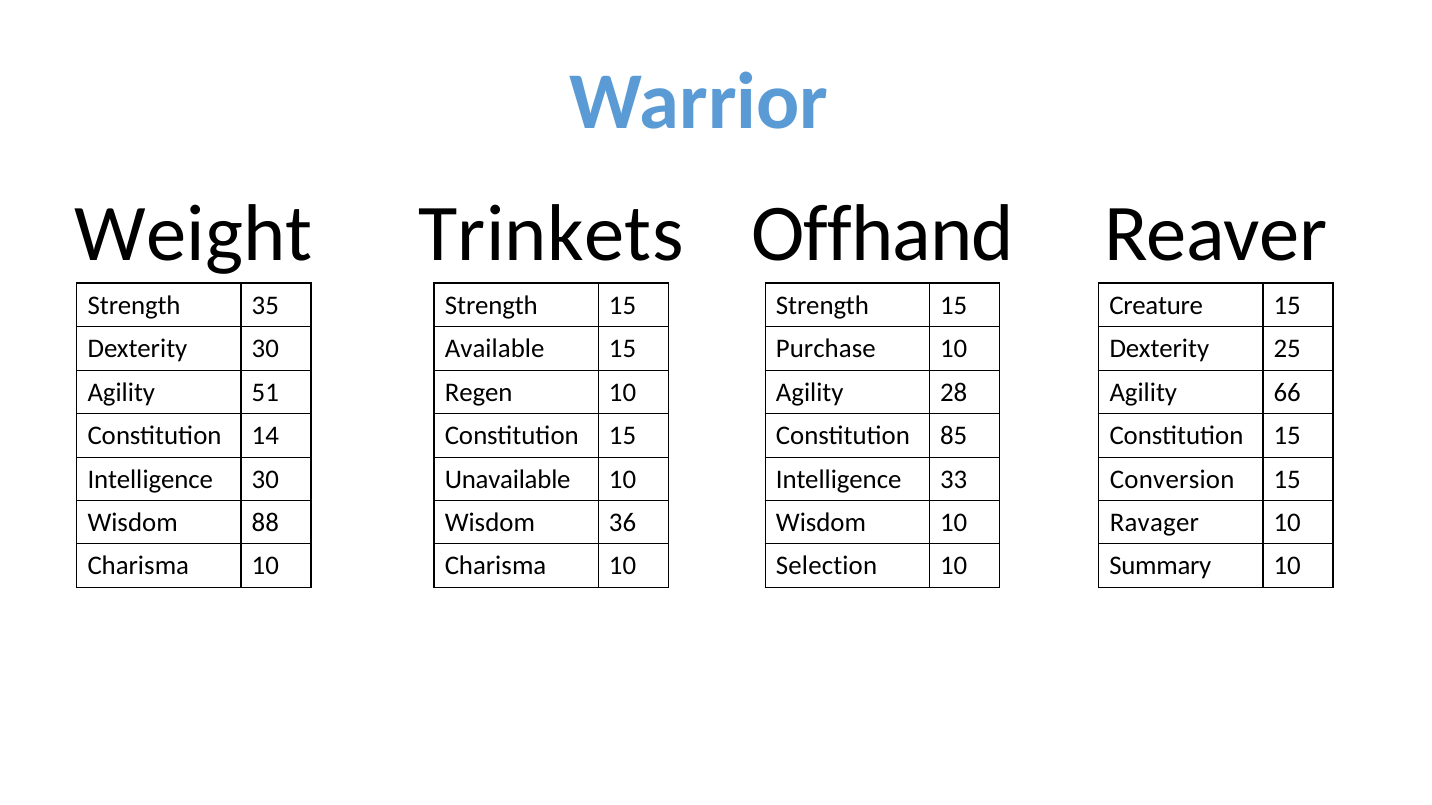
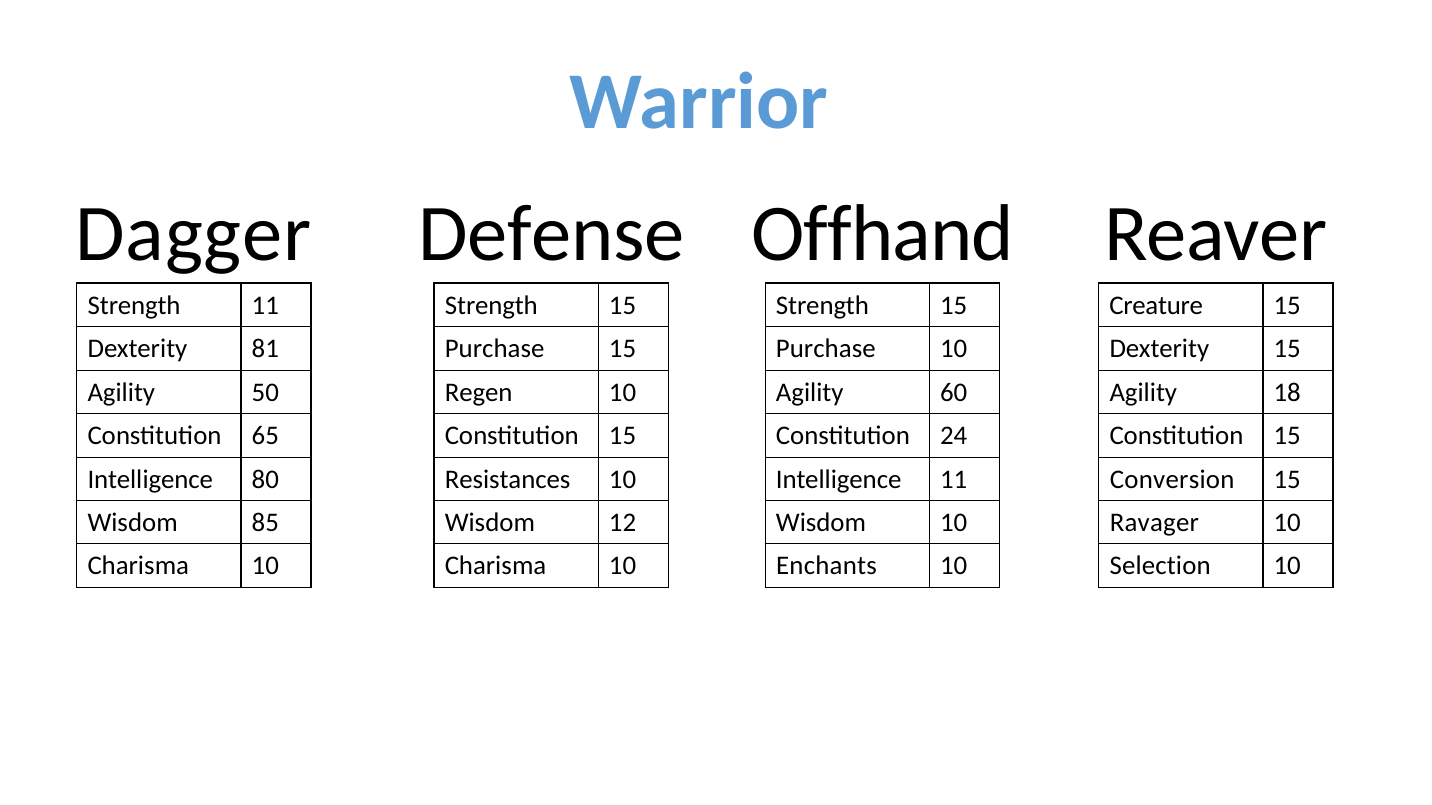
Weight: Weight -> Dagger (193, 234)
Trinkets: Trinkets -> Defense (551, 234)
Strength 35: 35 -> 11 (265, 305)
Dexterity 30: 30 -> 81 (265, 349)
Available: Available -> Purchase (495, 349)
Dexterity 25: 25 -> 15 (1287, 349)
51: 51 -> 50 (265, 392)
28: 28 -> 60 (954, 392)
66: 66 -> 18 (1287, 392)
14: 14 -> 65 (265, 436)
85: 85 -> 24 (954, 436)
Intelligence 30: 30 -> 80 (265, 480)
Unavailable: Unavailable -> Resistances (508, 480)
Intelligence 33: 33 -> 11 (954, 480)
88: 88 -> 85 (265, 523)
36: 36 -> 12 (623, 523)
Selection: Selection -> Enchants (826, 566)
Summary: Summary -> Selection (1160, 566)
